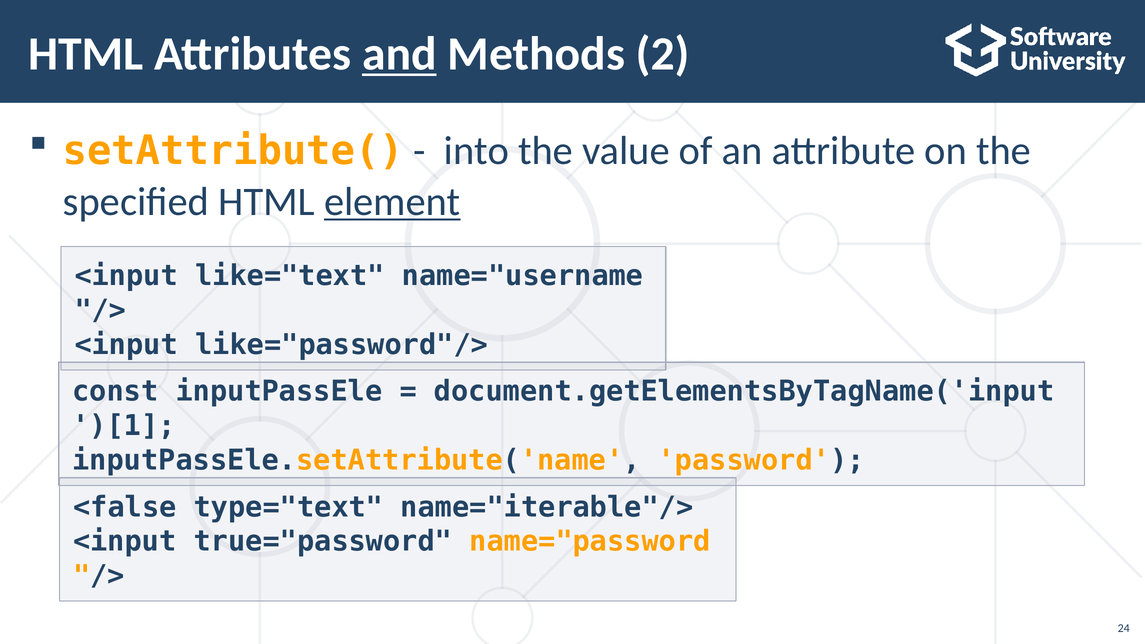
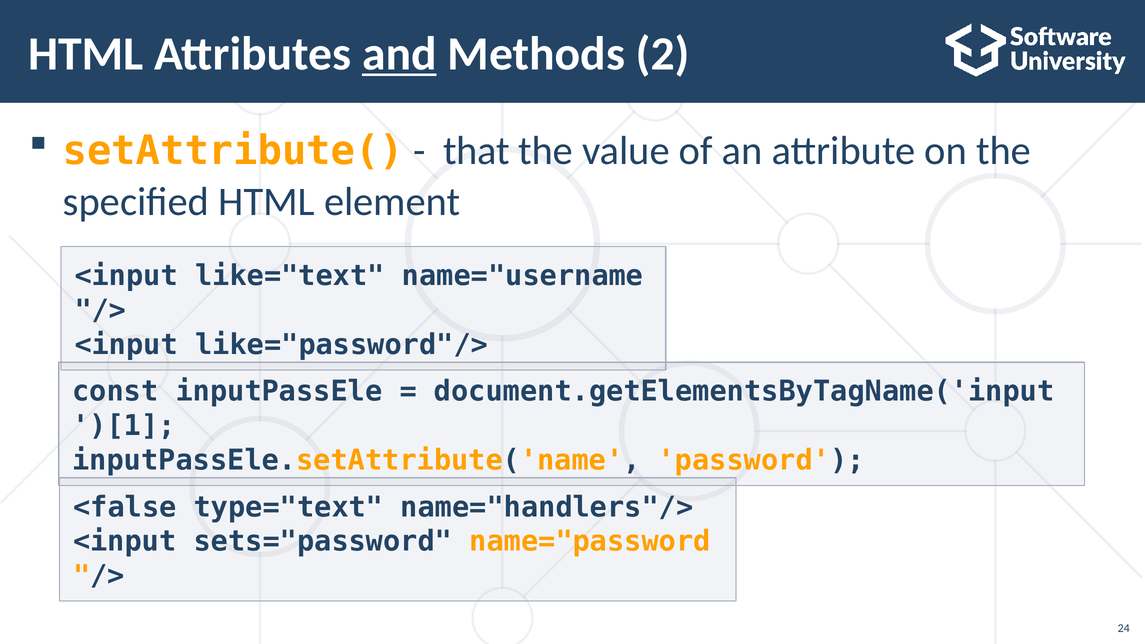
into: into -> that (477, 151)
element underline: present -> none (392, 202)
name="iterable"/>: name="iterable"/> -> name="handlers"/> (547, 507)
true="password: true="password -> sets="password (323, 541)
